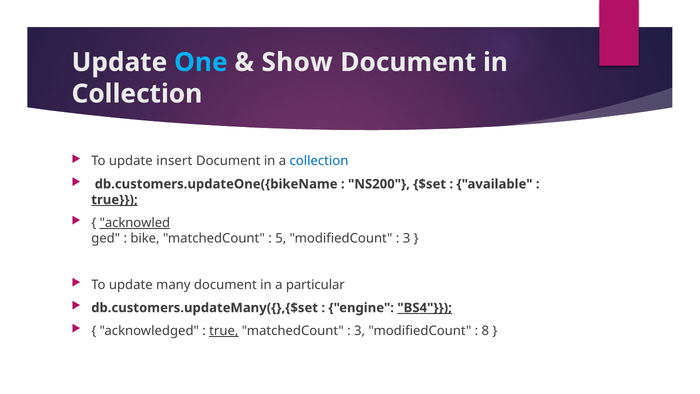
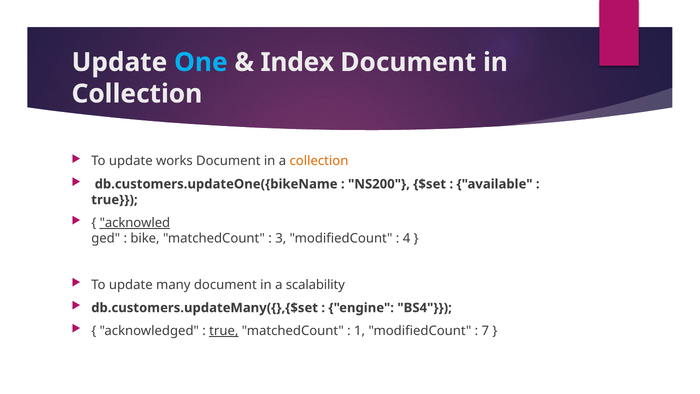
Show: Show -> Index (297, 62)
insert: insert -> works (174, 161)
collection colour: blue -> orange (319, 161)
true underline: present -> none (114, 200)
5: 5 -> 3 (281, 238)
3: 3 -> 4 (407, 238)
particular: particular -> scalability (315, 285)
BS4 underline: present -> none (425, 308)
3: 3 -> 1 (360, 331)
8: 8 -> 7 (485, 331)
